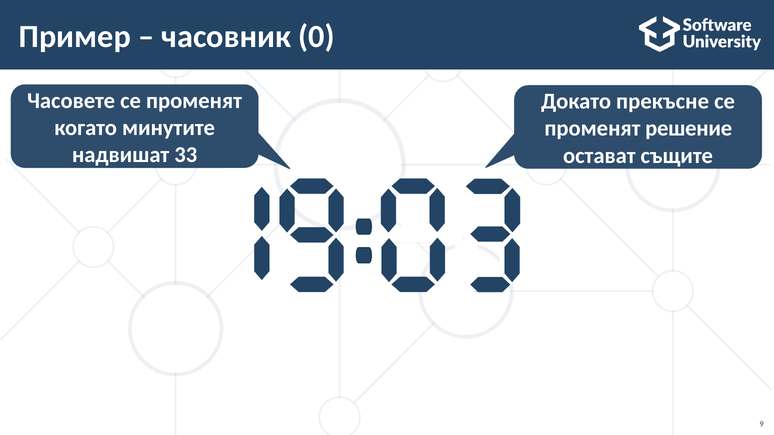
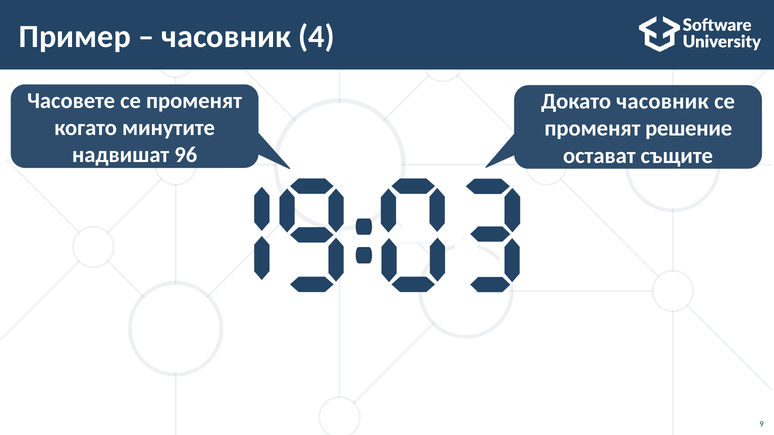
0: 0 -> 4 (317, 37)
Докато прекъсне: прекъсне -> часовник (662, 102)
33: 33 -> 96 (186, 155)
